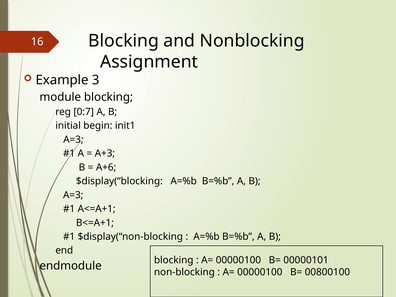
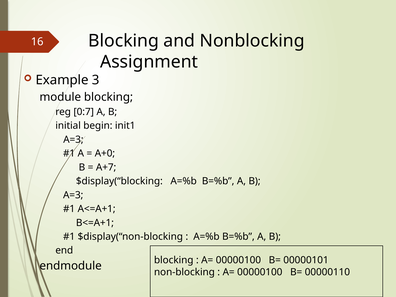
A+3: A+3 -> A+0 (105, 153)
A+6: A+6 -> A+7 (106, 167)
00800100: 00800100 -> 00000110 (327, 272)
